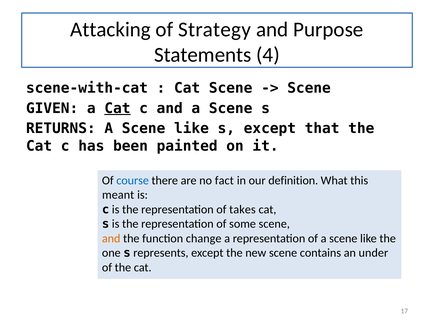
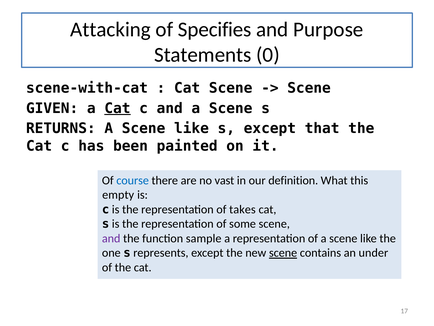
Strategy: Strategy -> Specifies (215, 29)
4: 4 -> 0 (268, 55)
fact: fact -> vast (224, 180)
meant: meant -> empty (118, 195)
and colour: orange -> purple (111, 238)
change: change -> sample (204, 238)
scene underline: none -> present (283, 253)
